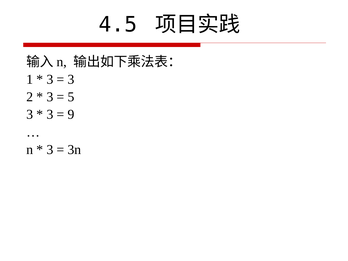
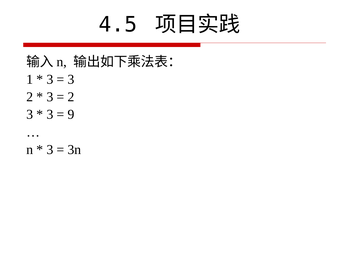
5: 5 -> 2 (71, 97)
